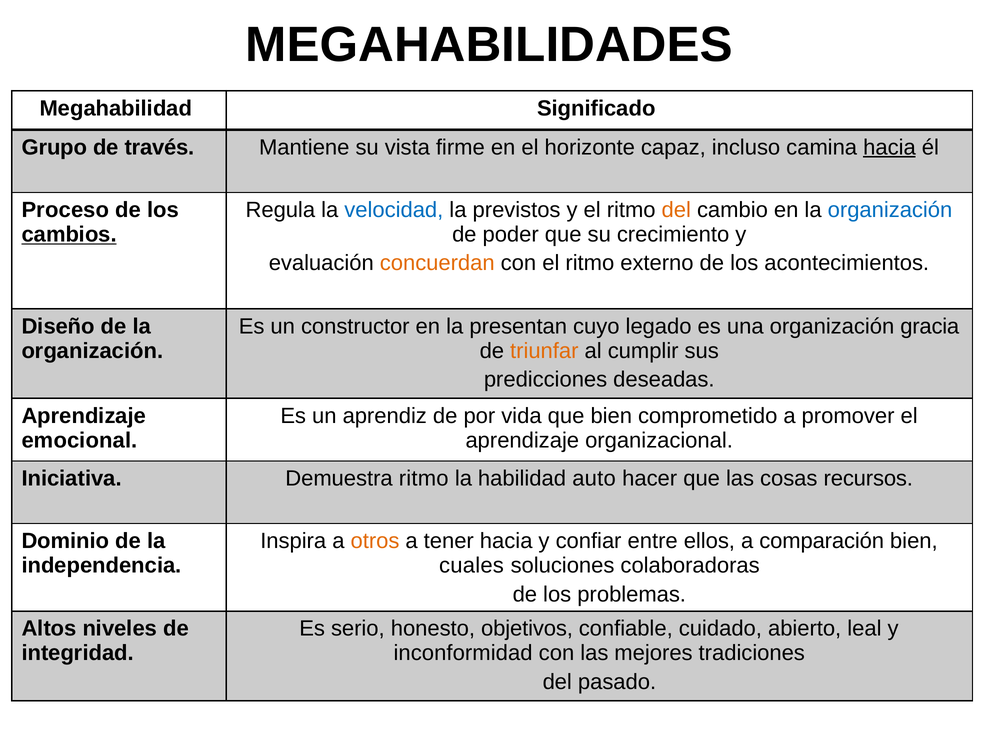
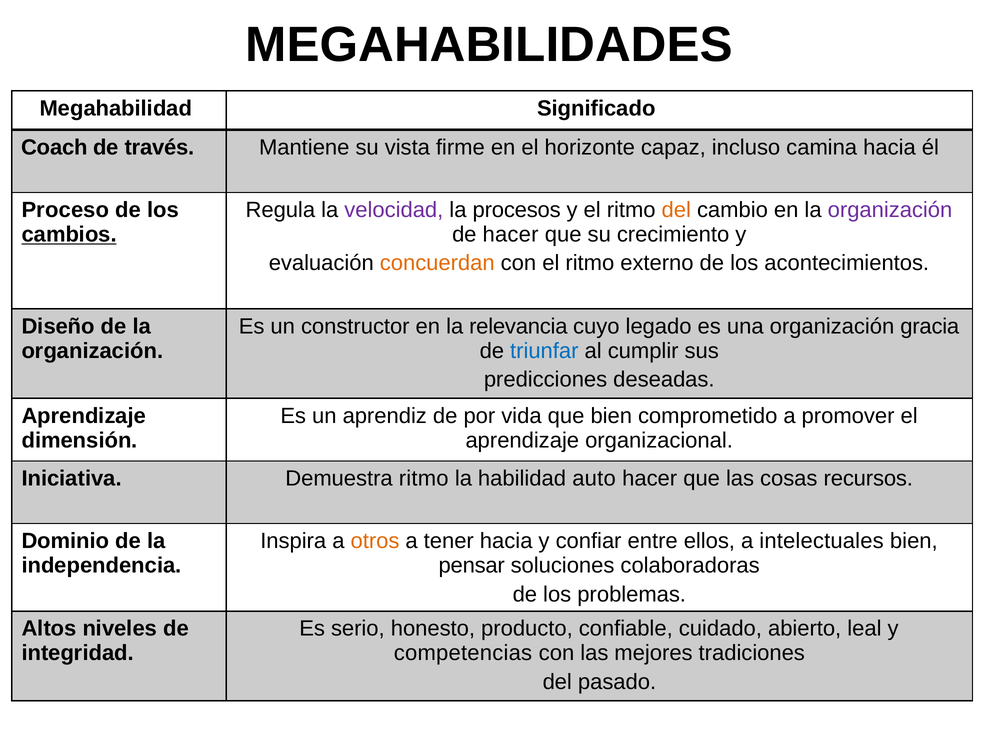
Grupo: Grupo -> Coach (54, 147)
hacia underline: present -> none (889, 147)
velocidad colour: blue -> purple (394, 210)
previstos: previstos -> procesos (517, 210)
organización colour: blue -> purple (890, 210)
de poder: poder -> hacer (511, 234)
presentan: presentan -> relevancia (518, 326)
triunfar colour: orange -> blue (544, 351)
emocional: emocional -> dimensión (80, 440)
comparación: comparación -> intelectuales (822, 541)
cuales: cuales -> pensar (472, 566)
objetivos: objetivos -> producto (527, 629)
inconformidad: inconformidad -> competencias (463, 653)
